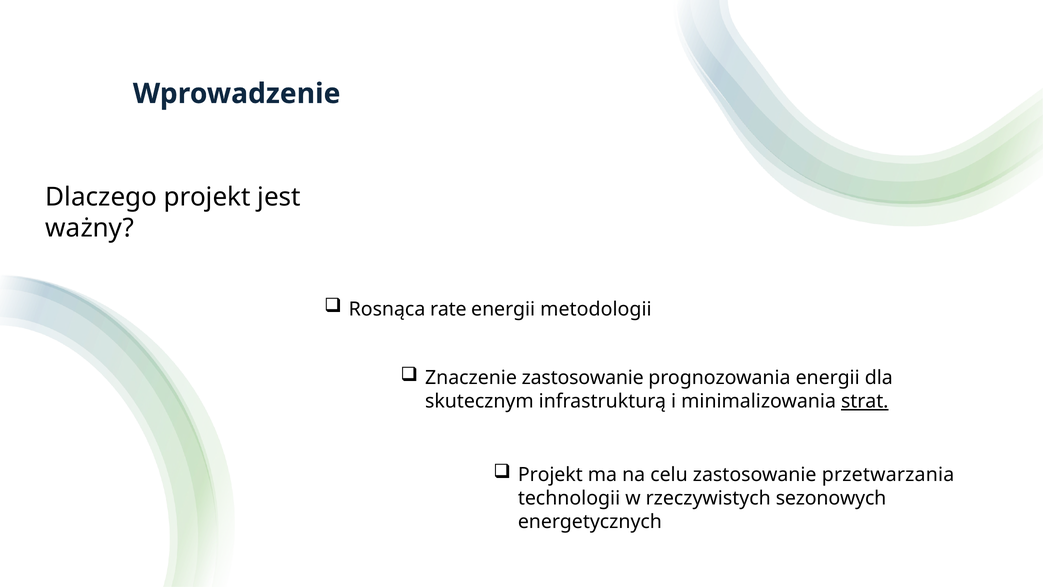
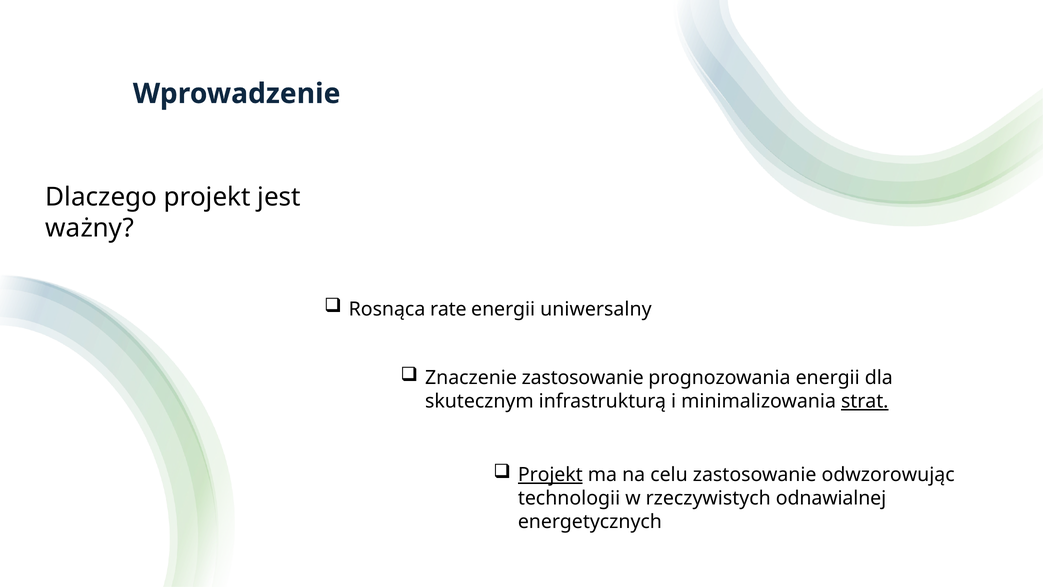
metodologii: metodologii -> uniwersalny (596, 309)
Projekt underline: none -> present (550, 475)
przetwarzania: przetwarzania -> odwzorowując (888, 475)
sezonowych: sezonowych -> odnawialnej (831, 498)
